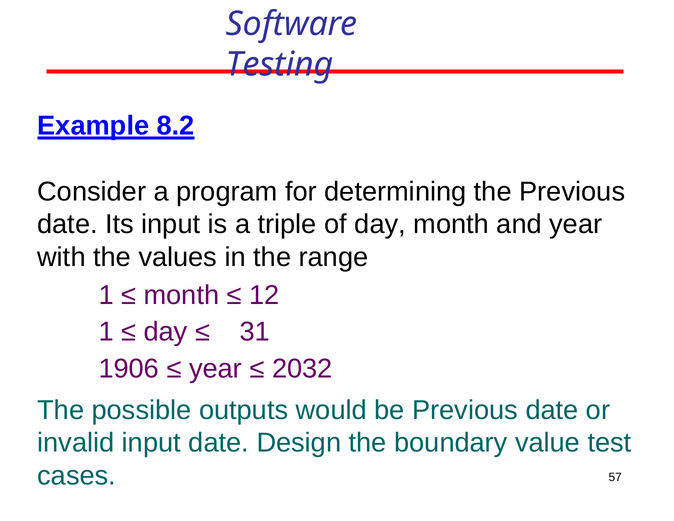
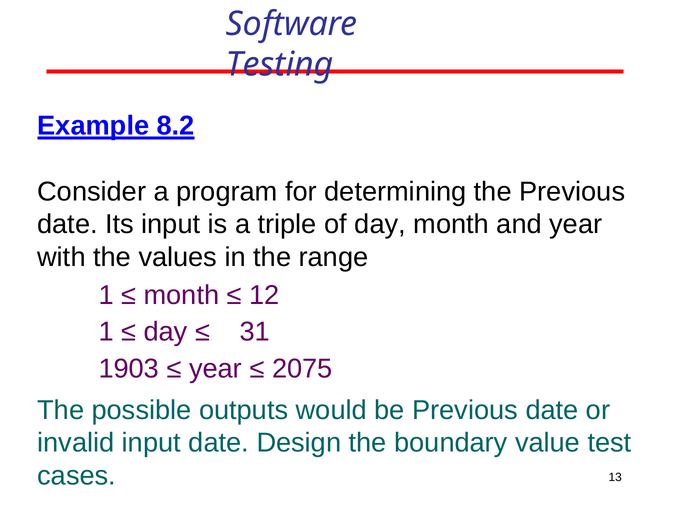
1906: 1906 -> 1903 (129, 368)
2032: 2032 -> 2075 (302, 368)
57: 57 -> 13 (615, 477)
